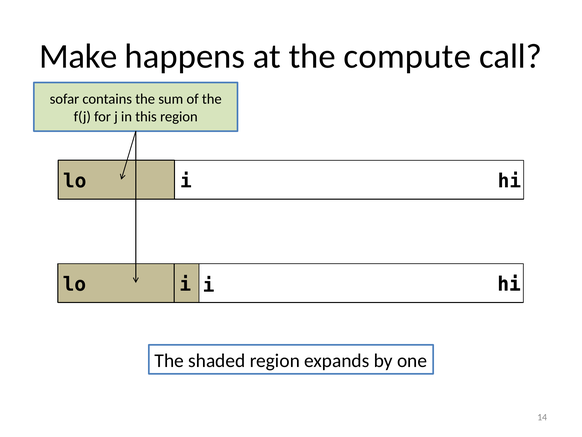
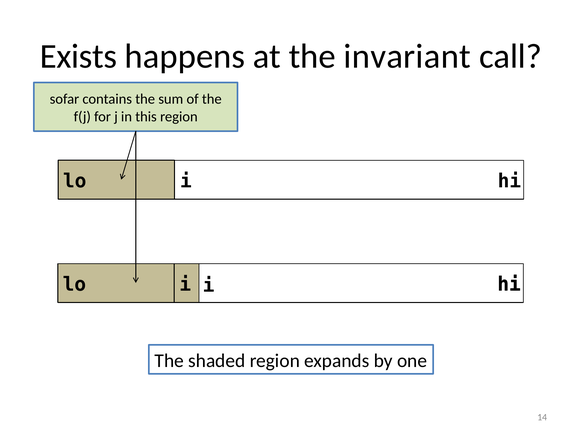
Make: Make -> Exists (78, 56)
compute: compute -> invariant (407, 56)
